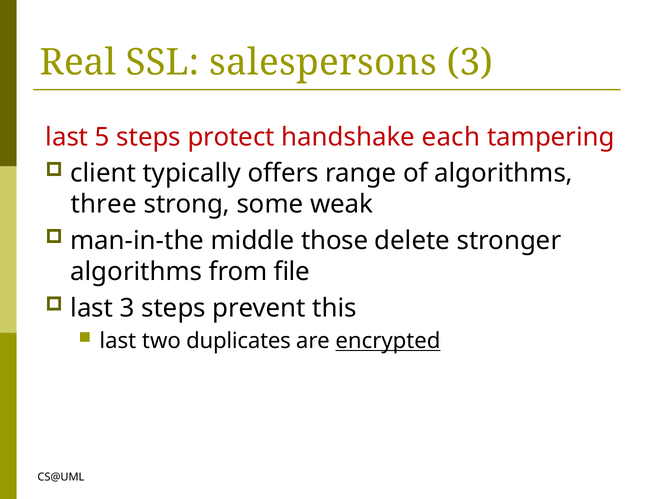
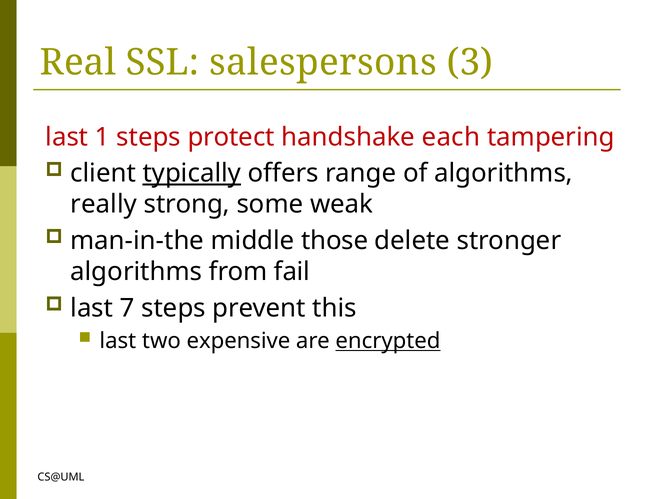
5: 5 -> 1 (102, 137)
typically underline: none -> present (192, 173)
three: three -> really (104, 204)
file: file -> fail (292, 272)
last 3: 3 -> 7 (127, 308)
duplicates: duplicates -> expensive (238, 341)
